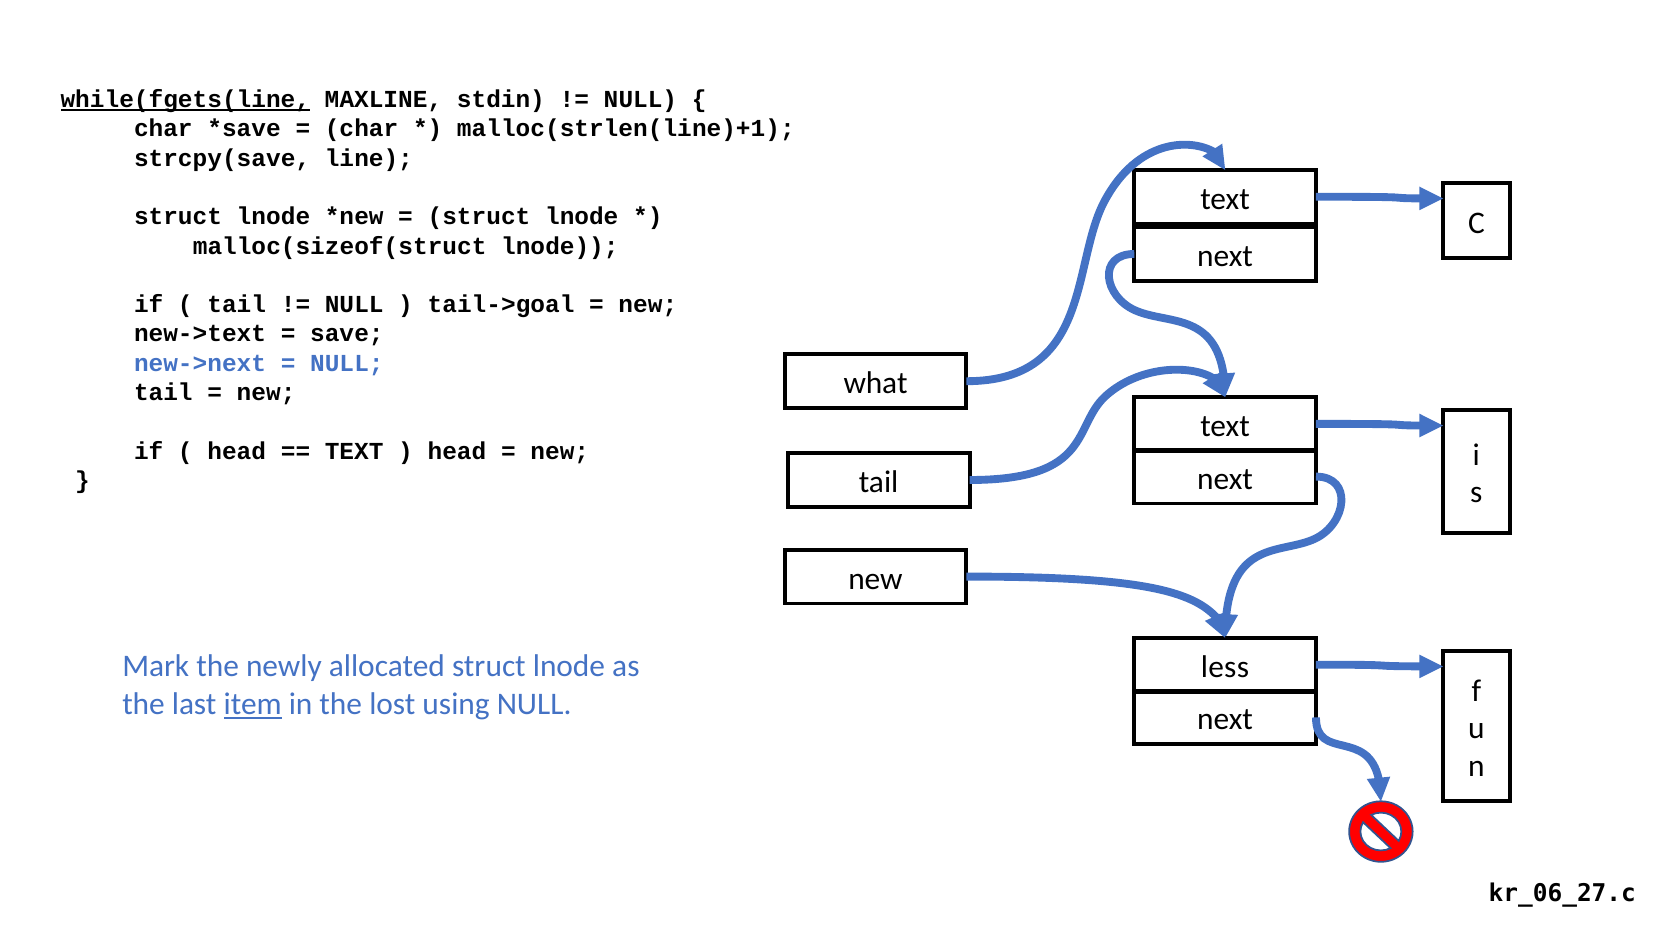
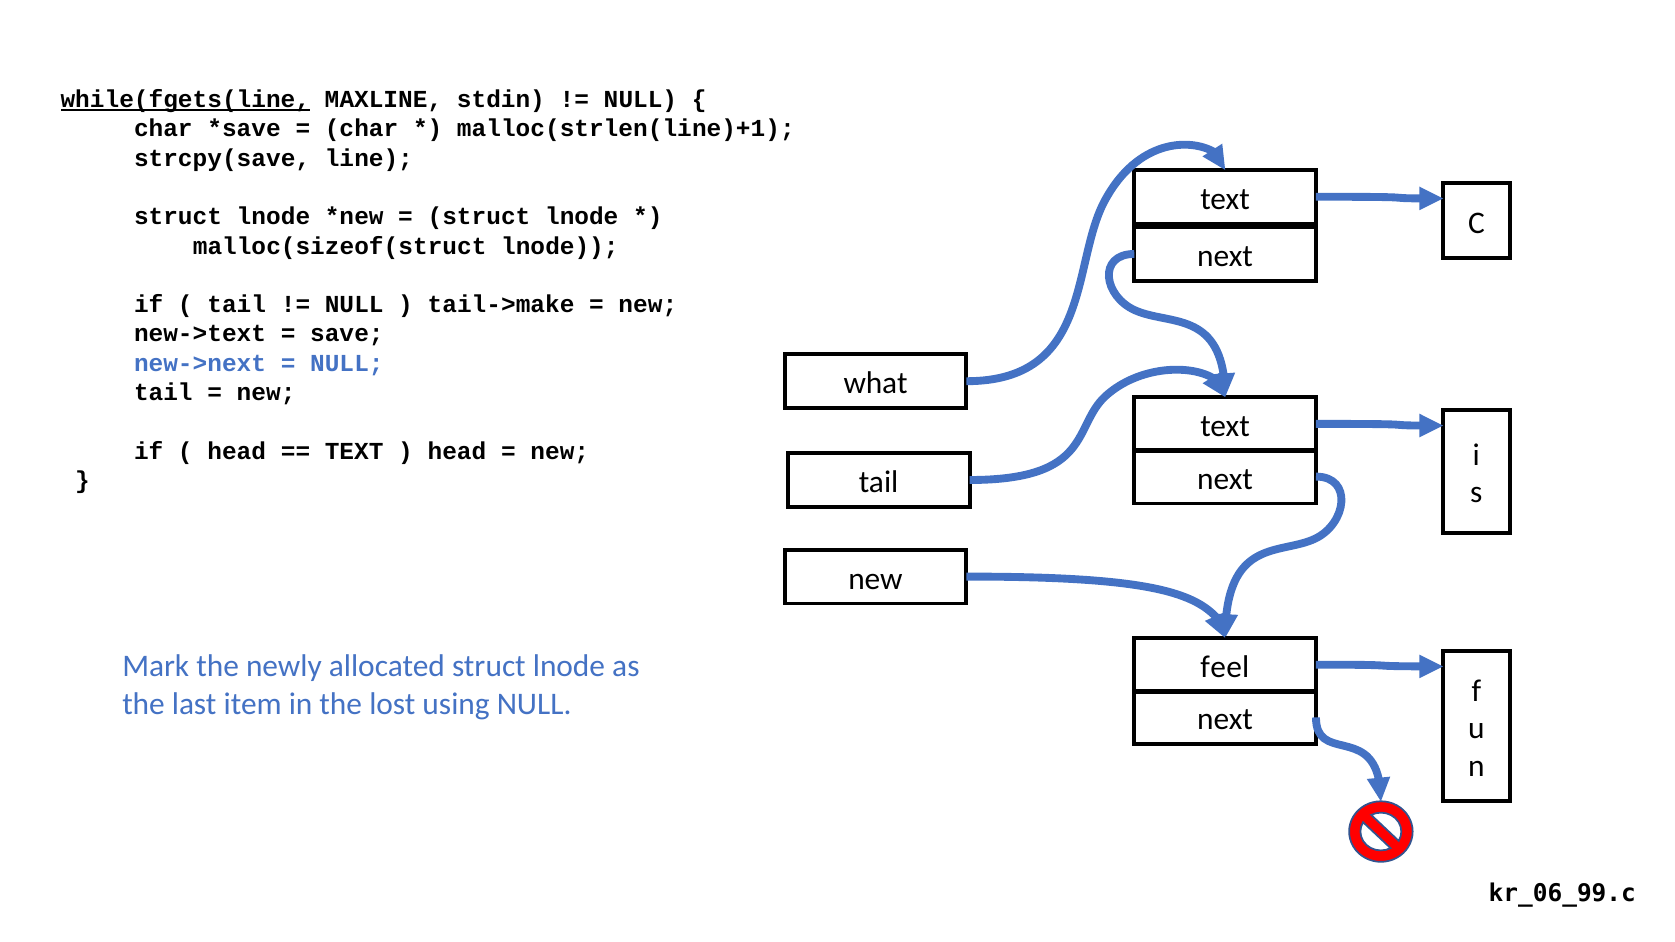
tail->goal: tail->goal -> tail->make (501, 305)
less: less -> feel (1225, 667)
item underline: present -> none (253, 704)
kr_06_27.c: kr_06_27.c -> kr_06_99.c (1562, 893)
